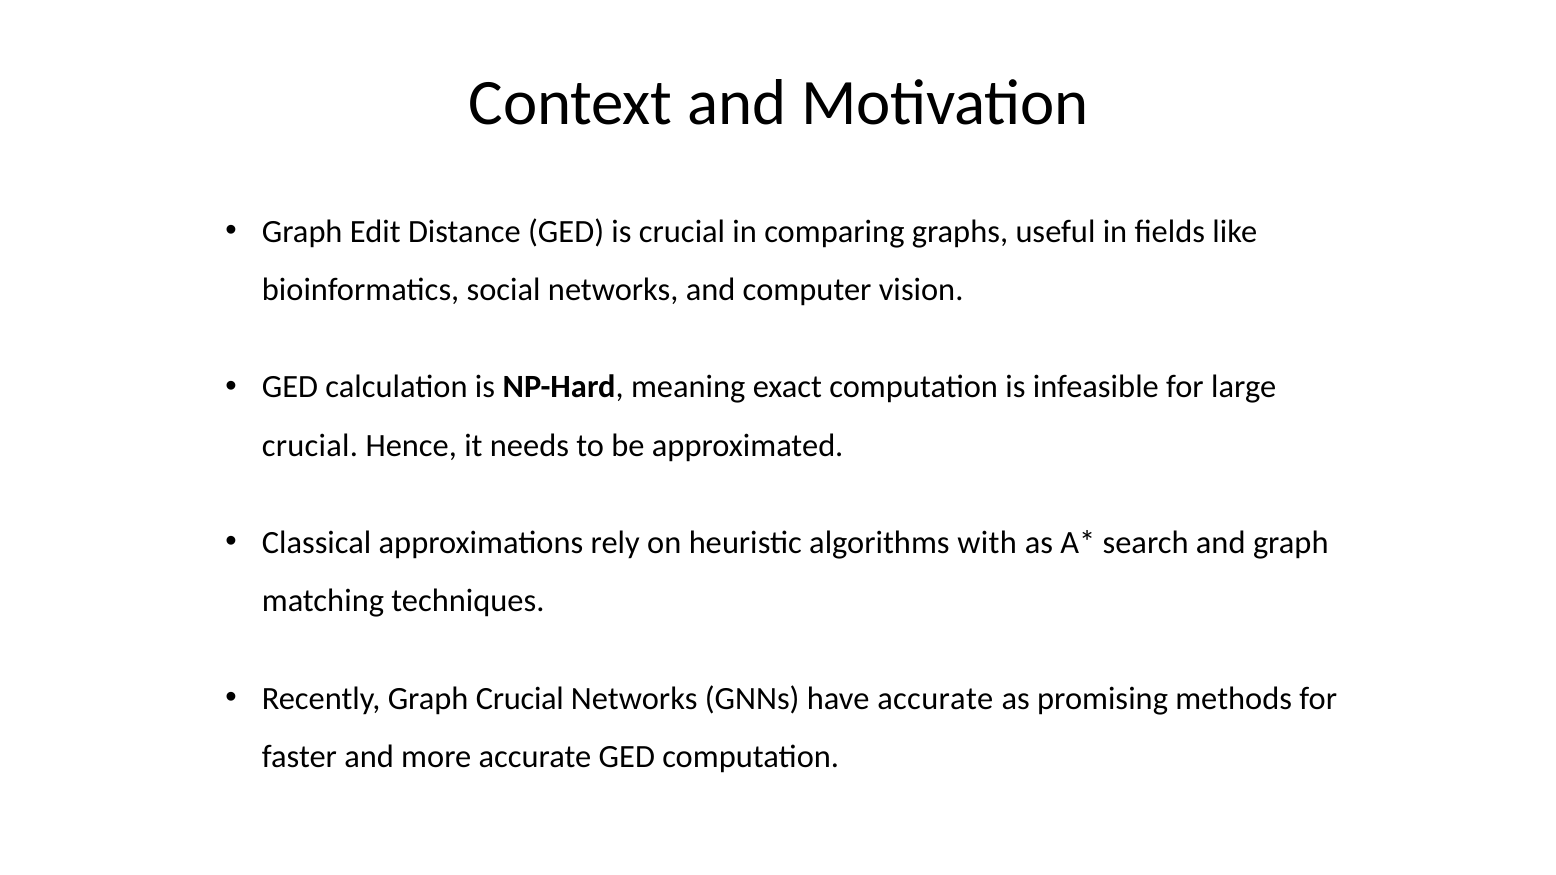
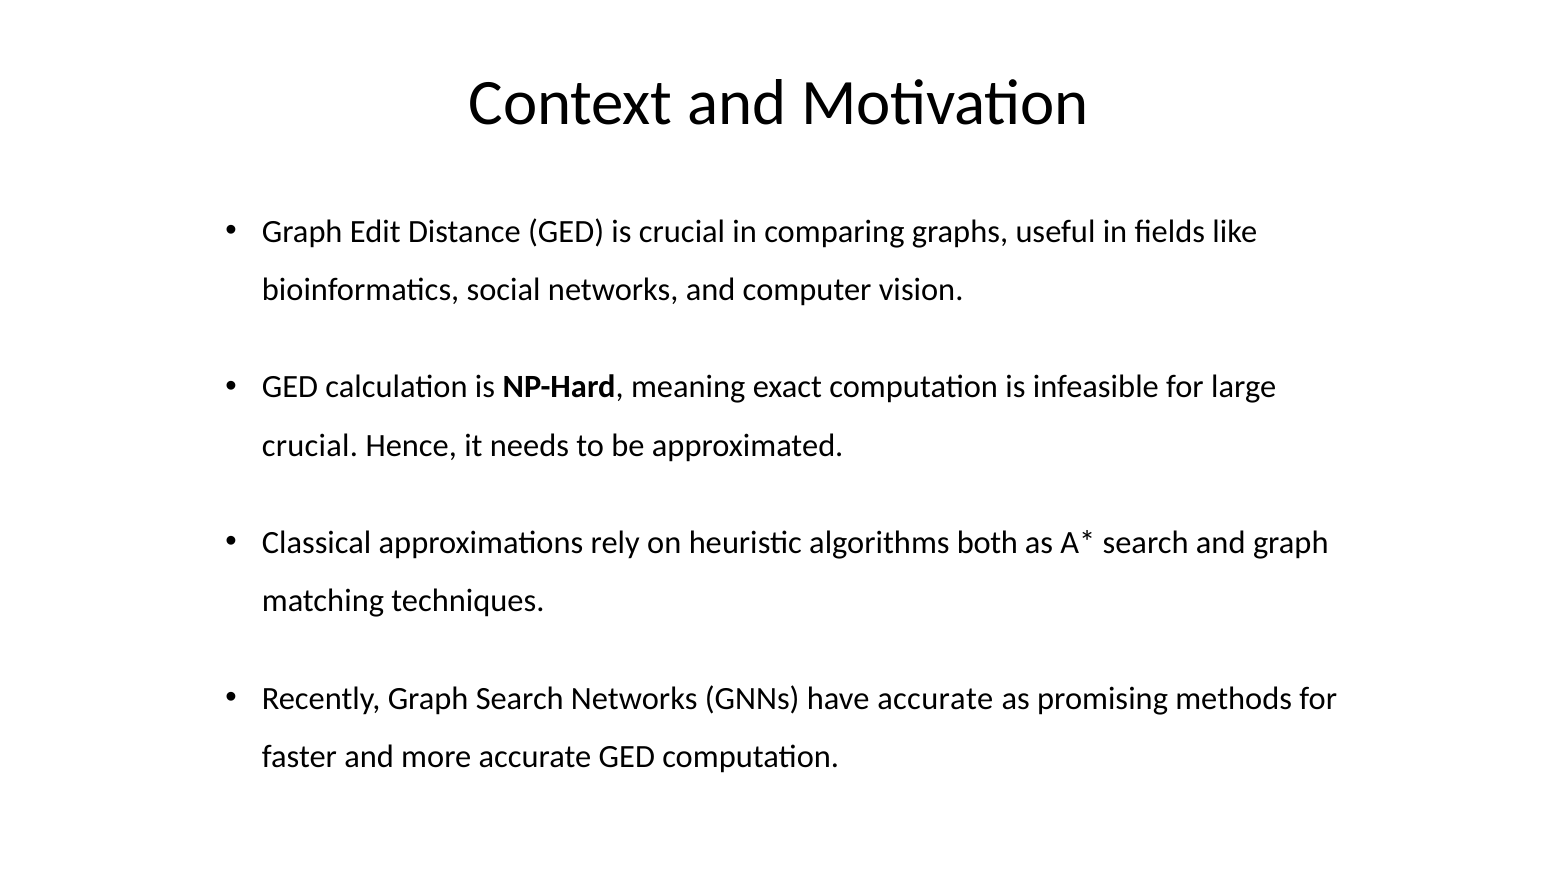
with: with -> both (987, 543)
Graph Crucial: Crucial -> Search (520, 699)
